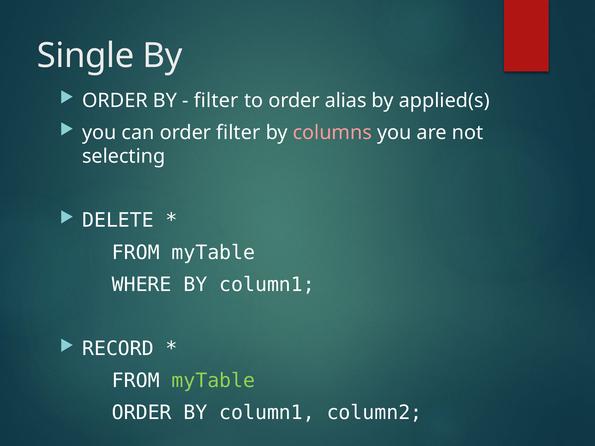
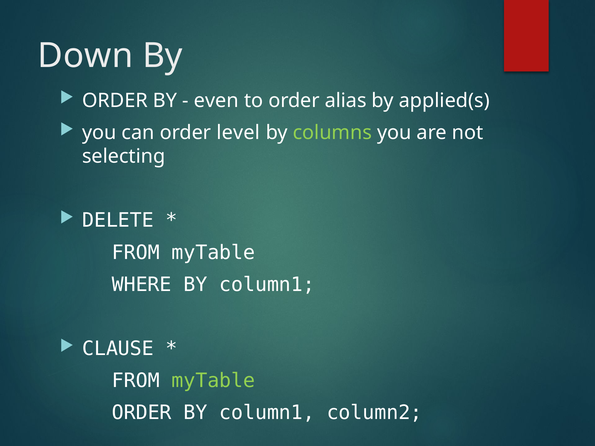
Single: Single -> Down (85, 56)
filter: filter -> even (216, 101)
order filter: filter -> level (238, 133)
columns colour: pink -> light green (332, 133)
RECORD: RECORD -> CLAUSE (118, 349)
